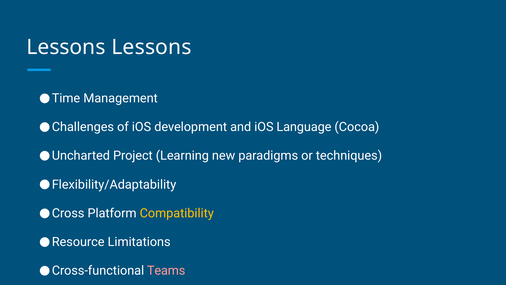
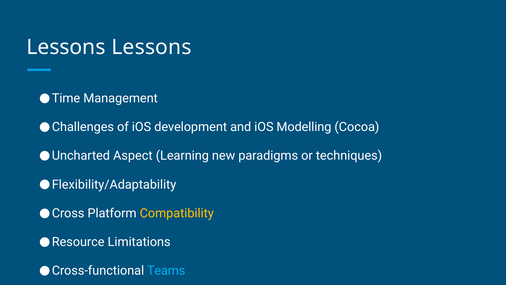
Language: Language -> Modelling (304, 127)
Project: Project -> Aspect (133, 156)
Teams colour: pink -> light blue (166, 270)
